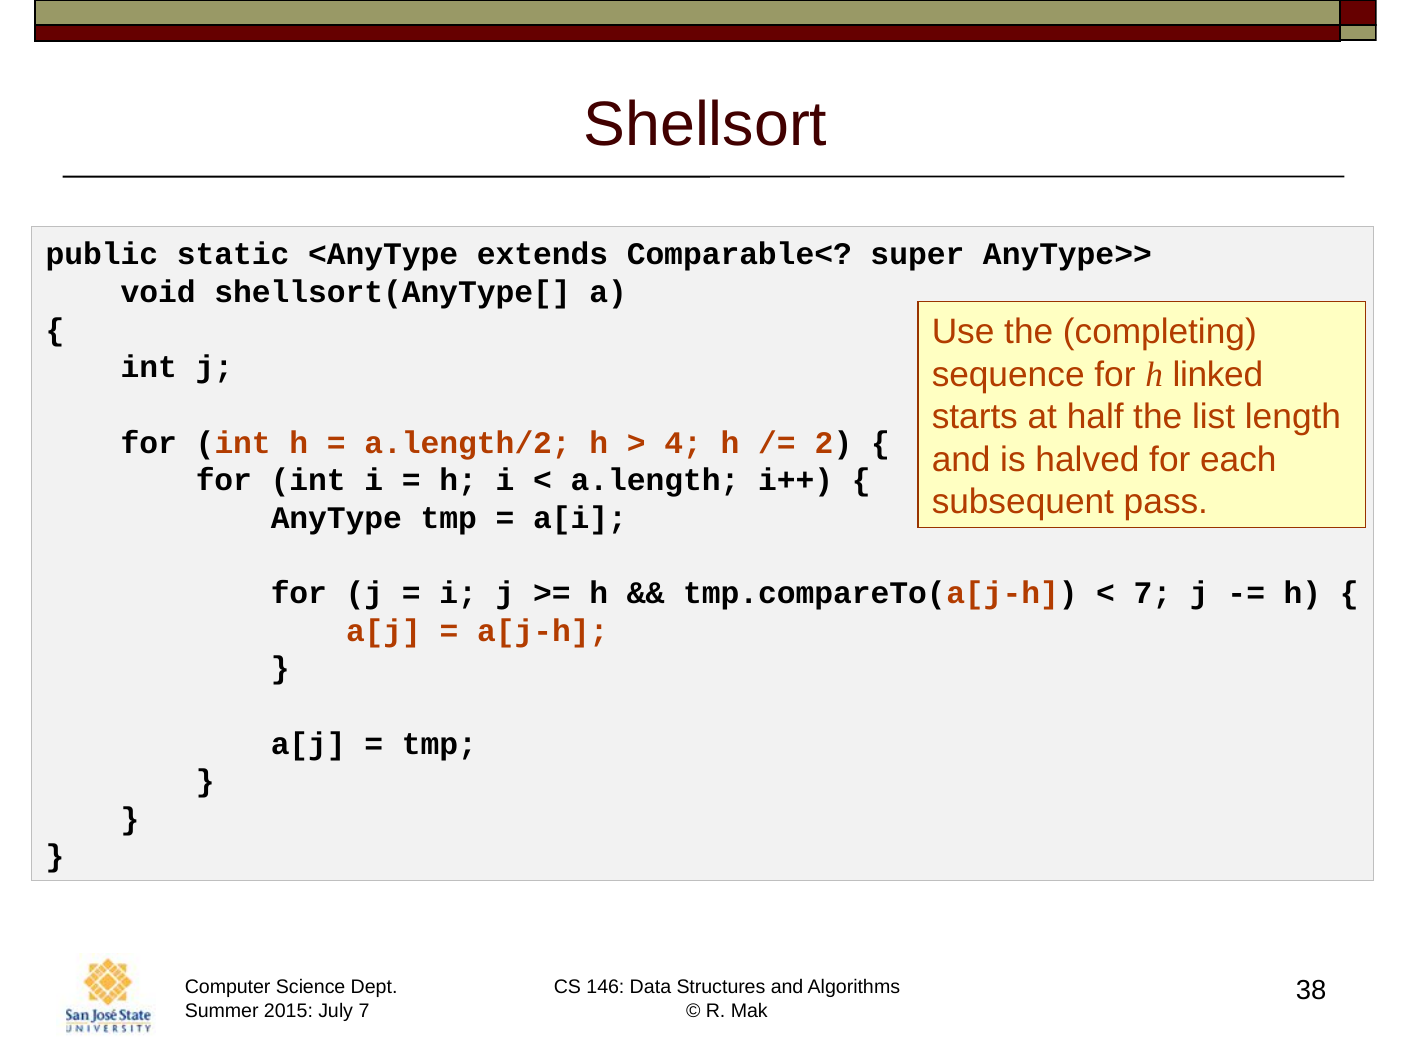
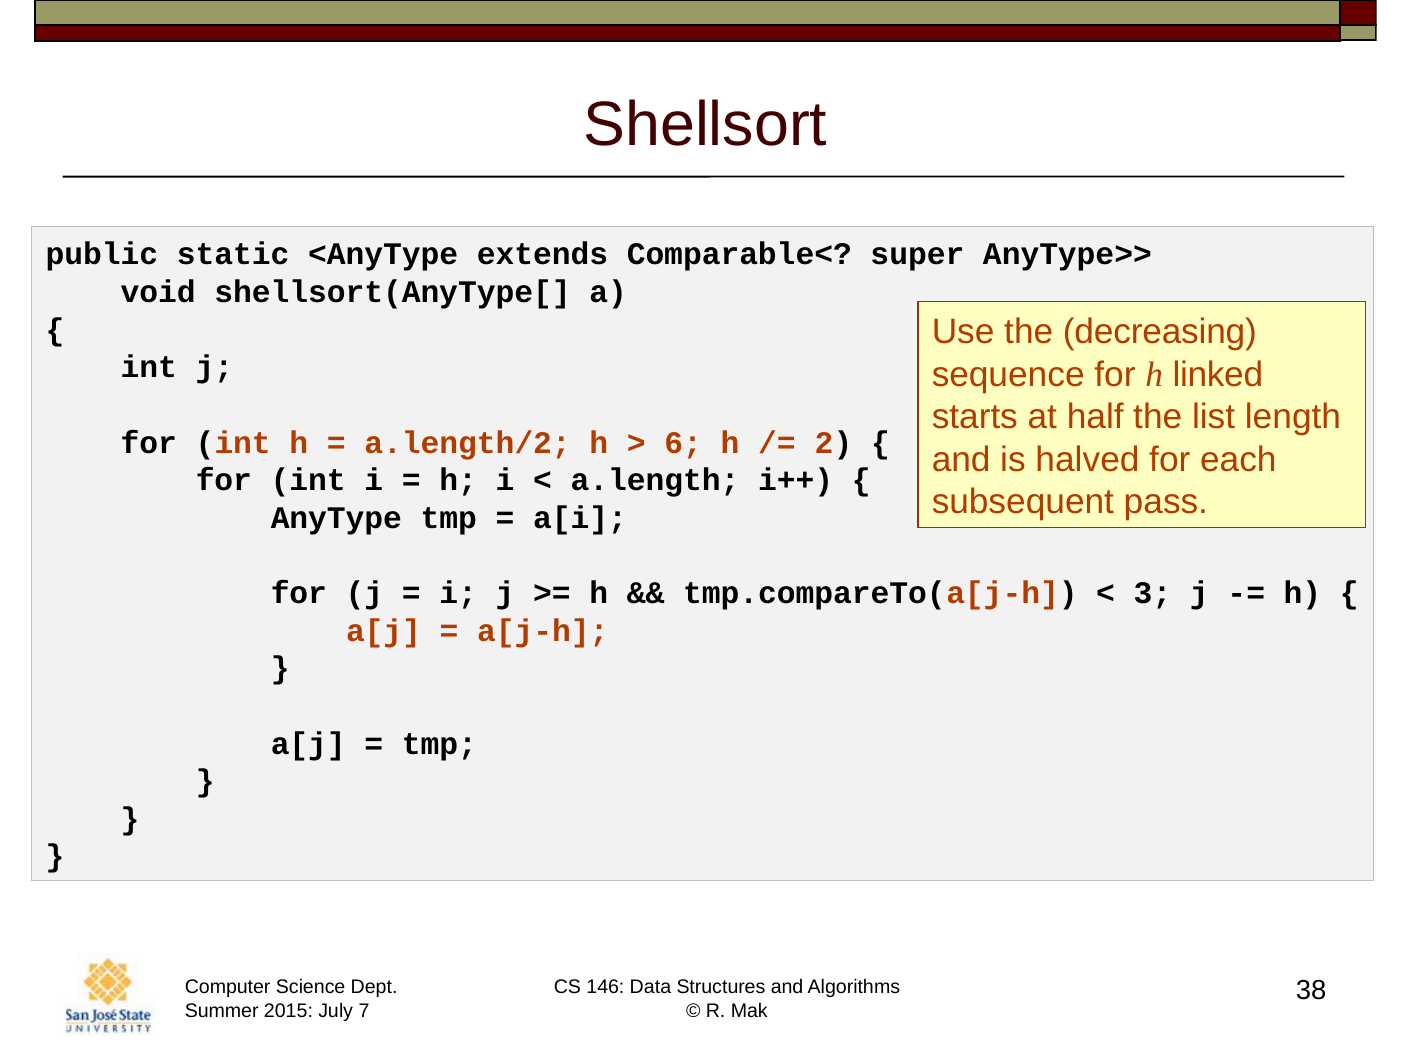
completing: completing -> decreasing (1160, 332)
4: 4 -> 6 (683, 442)
7: 7 -> 3 (1153, 593)
